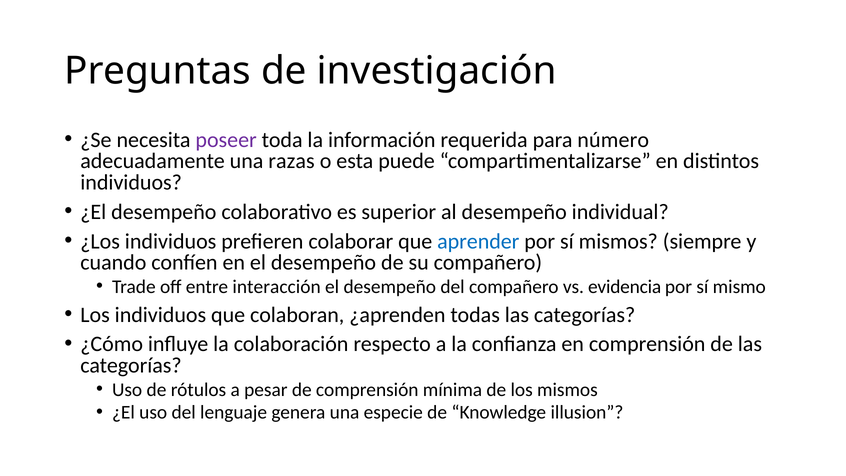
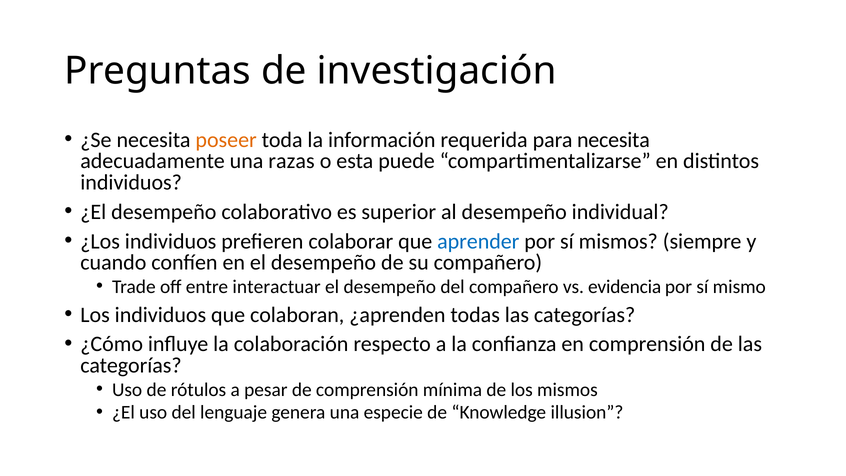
poseer colour: purple -> orange (226, 140)
para número: número -> necesita (613, 140)
interacción: interacción -> interactuar (277, 287)
